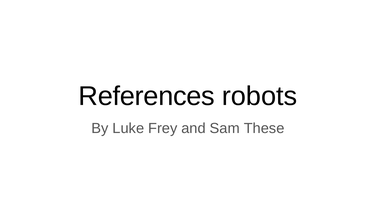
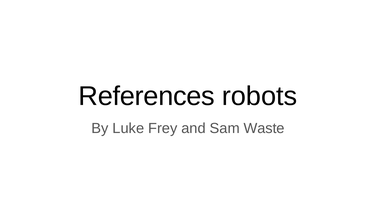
These: These -> Waste (264, 129)
